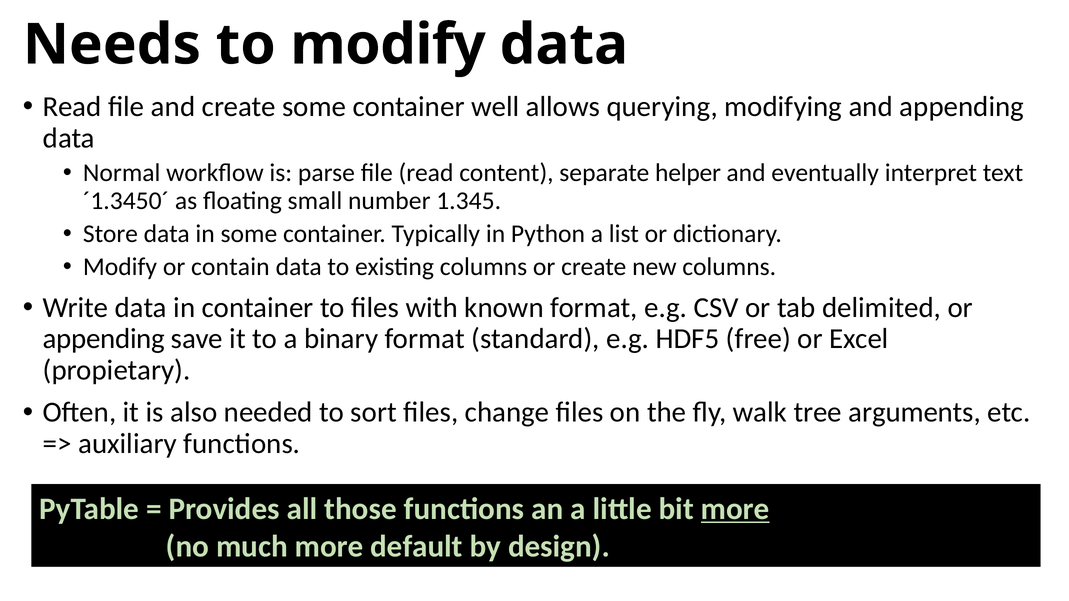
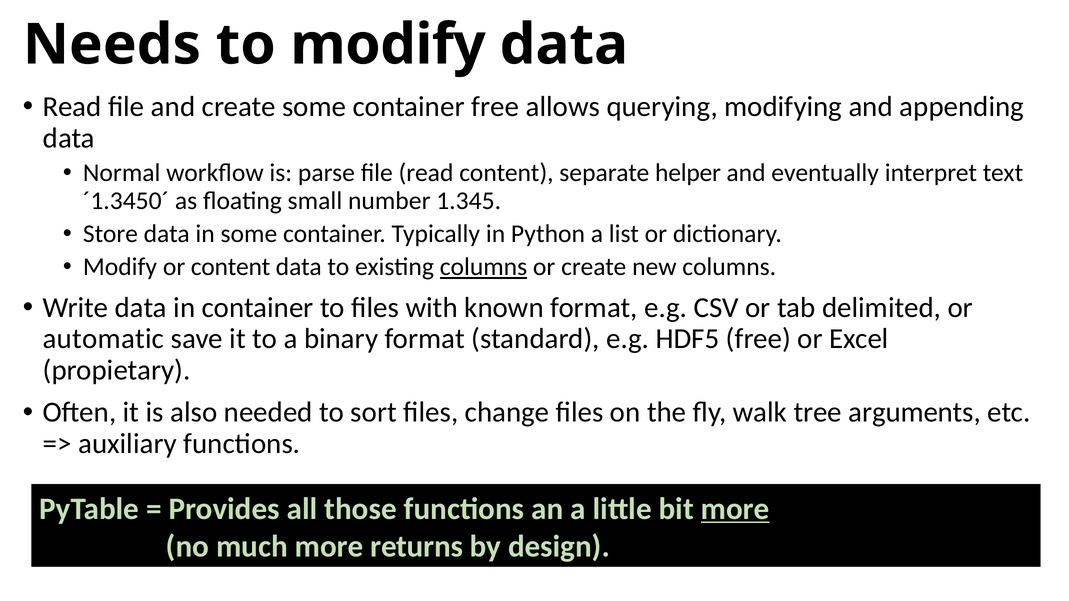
container well: well -> free (495, 107)
or contain: contain -> content (231, 267)
columns underline: none -> present (483, 267)
appending: appending -> automatic (104, 339)
default: default -> returns (417, 547)
